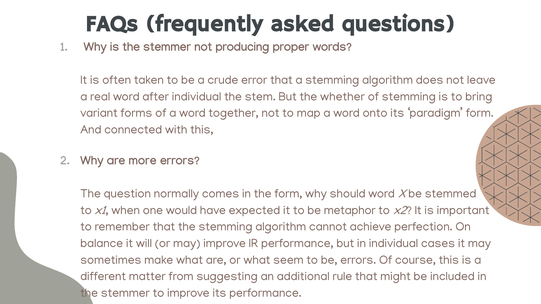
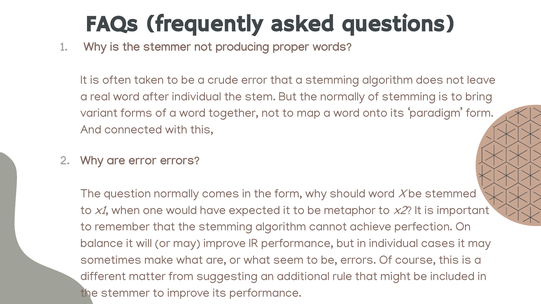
the whether: whether -> normally (343, 97)
are more: more -> error (143, 161)
